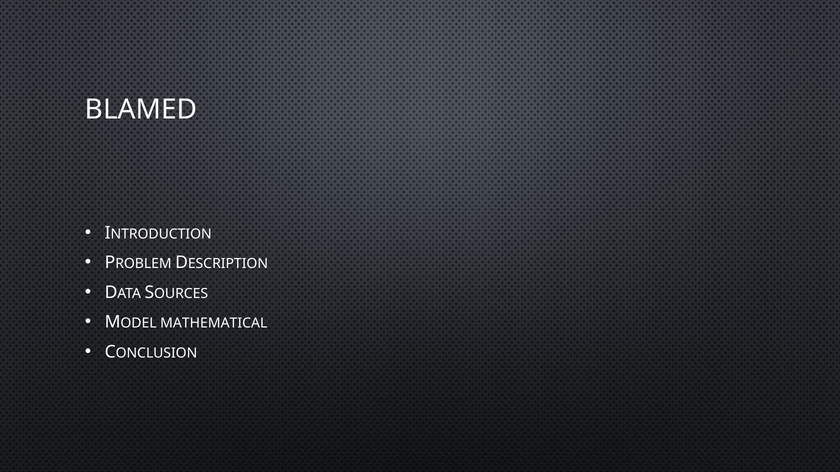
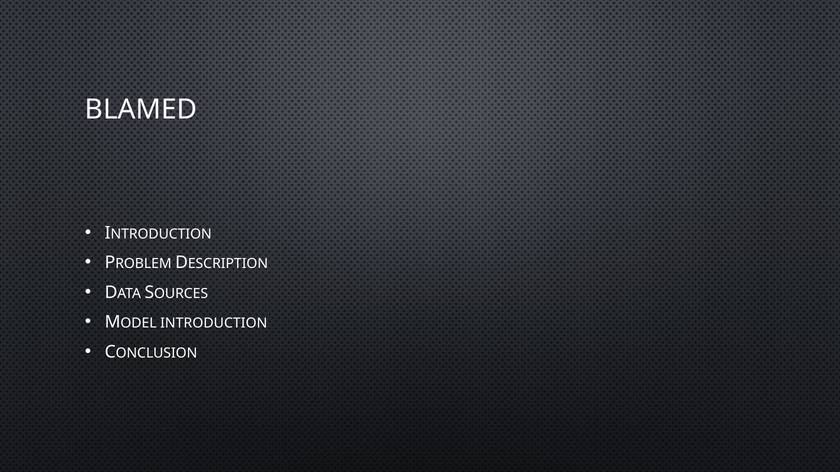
MATHEMATICAL: MATHEMATICAL -> INTRODUCTION (214, 324)
